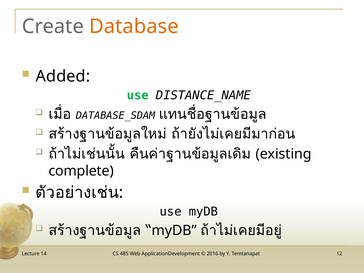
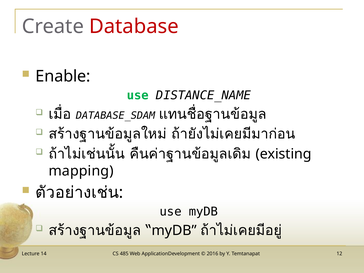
Database colour: orange -> red (134, 26)
Added: Added -> Enable (63, 76)
complete: complete -> mapping (81, 171)
